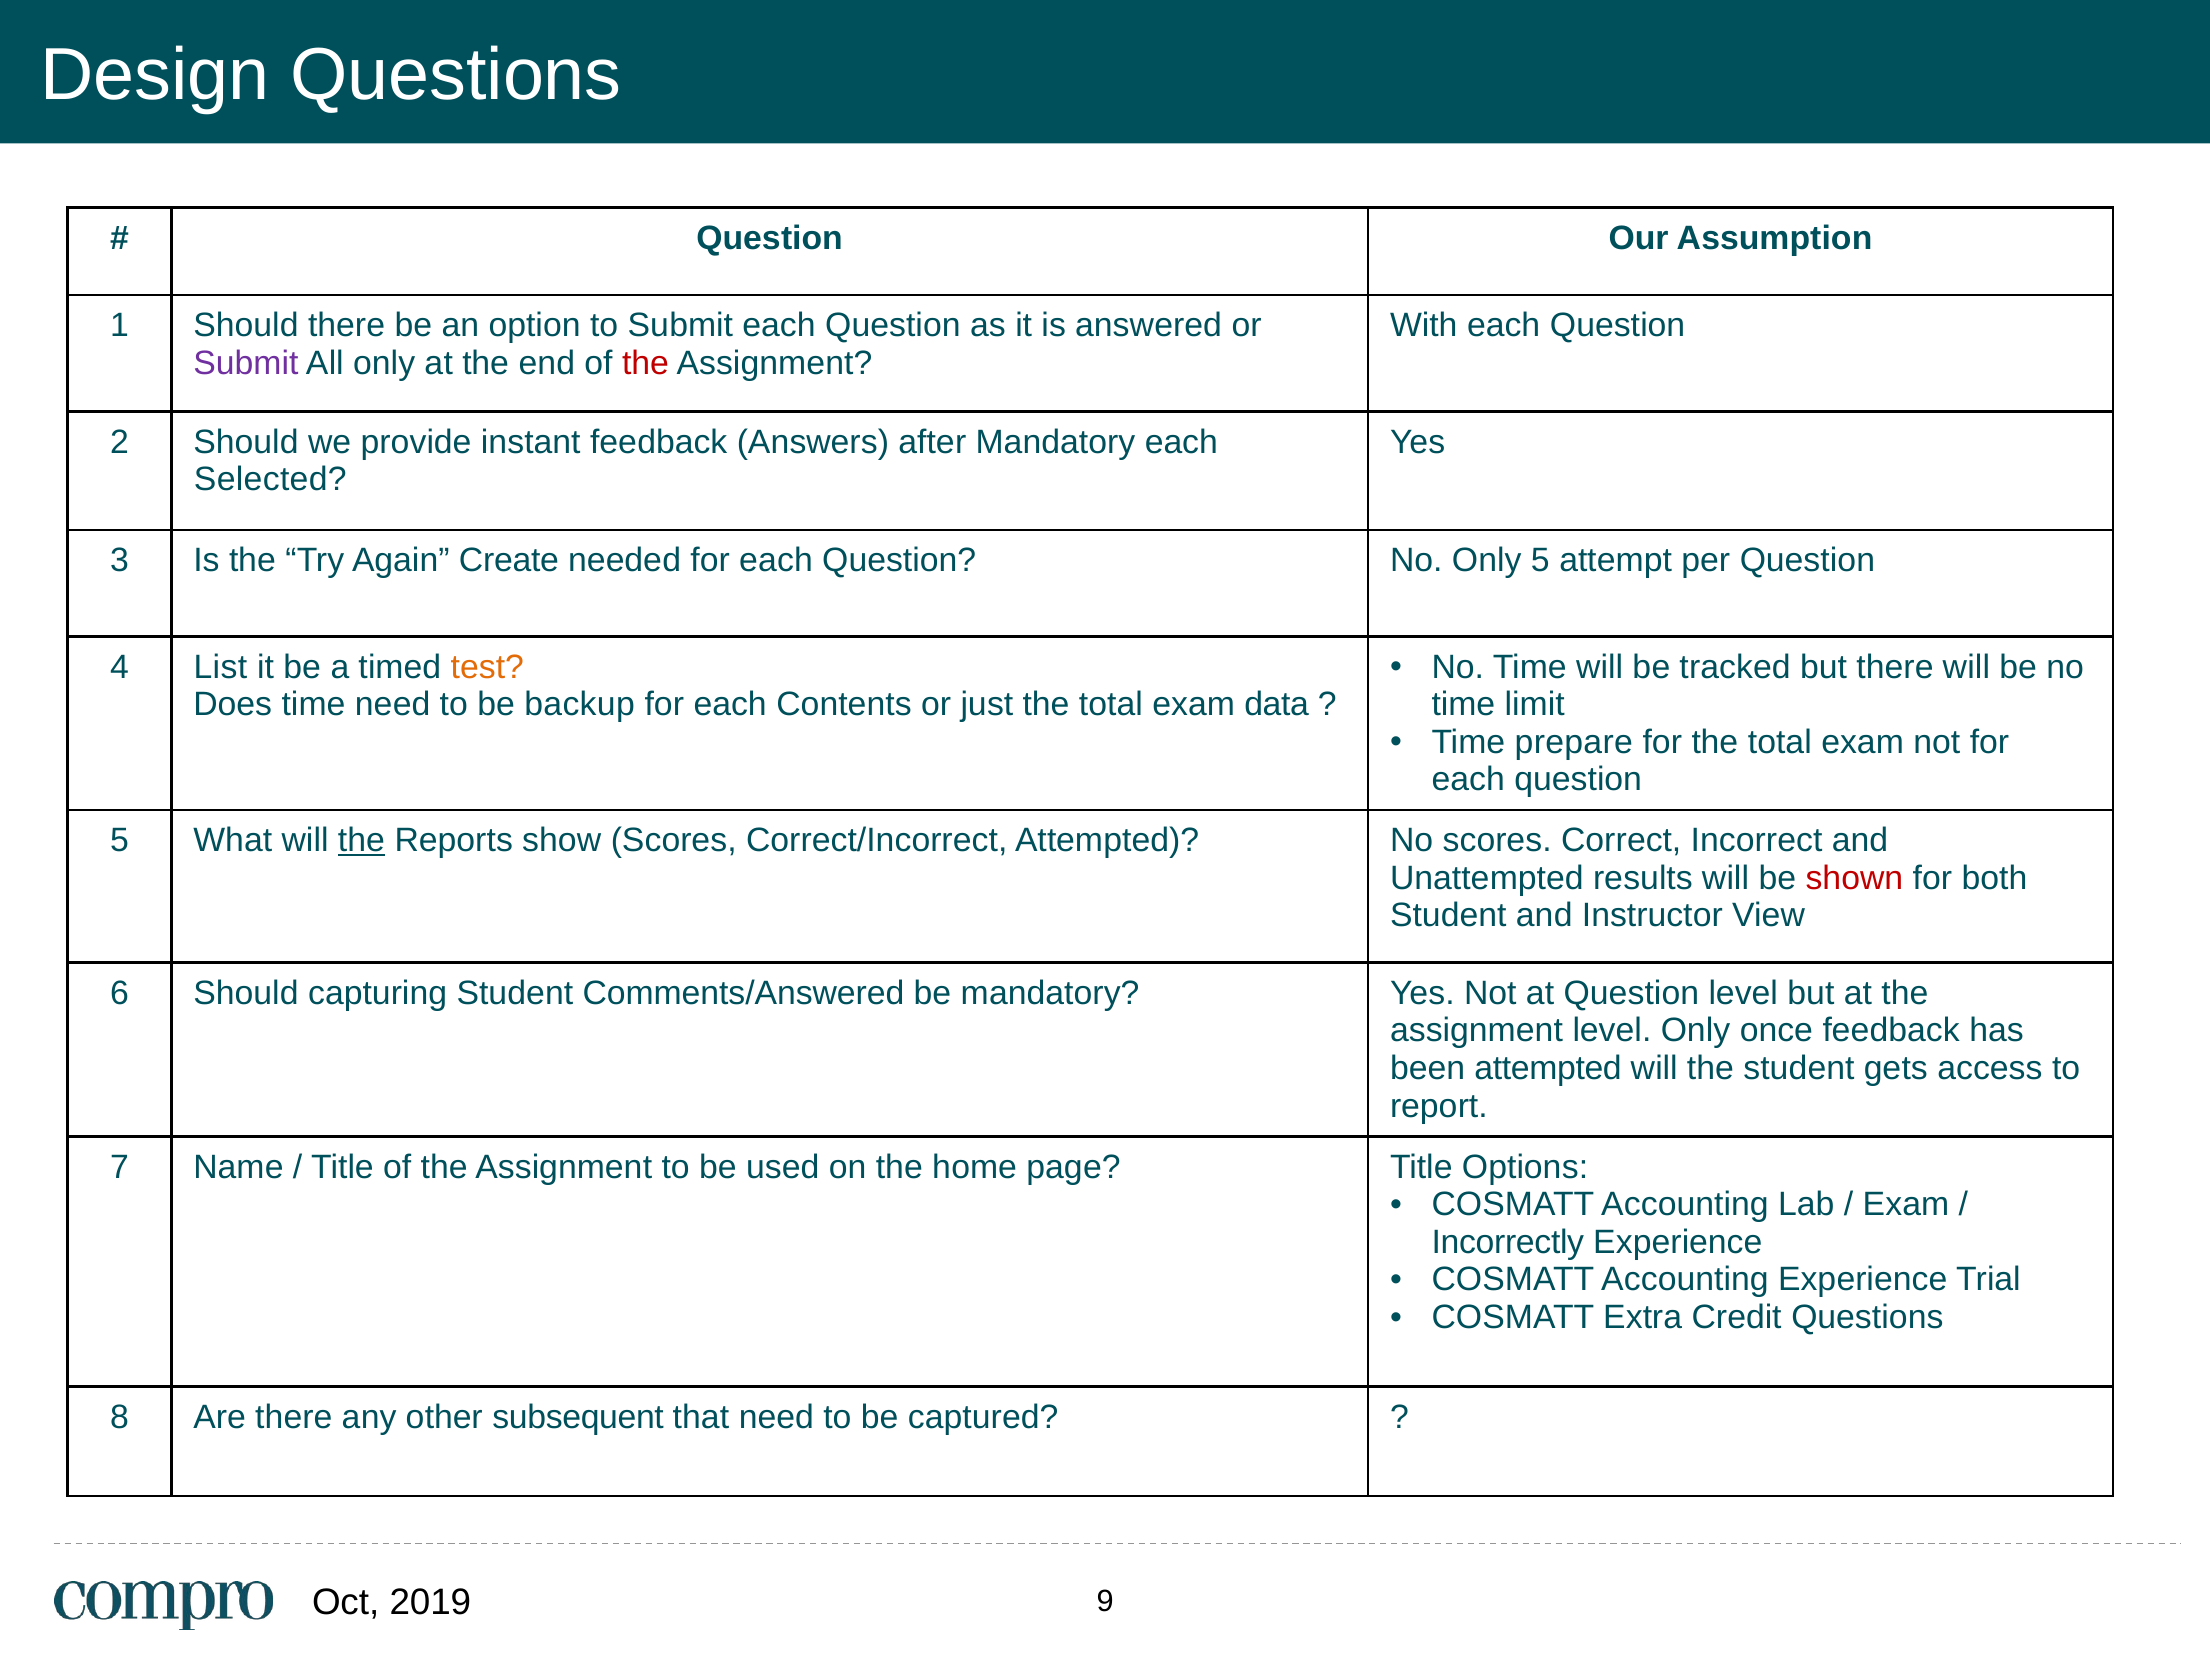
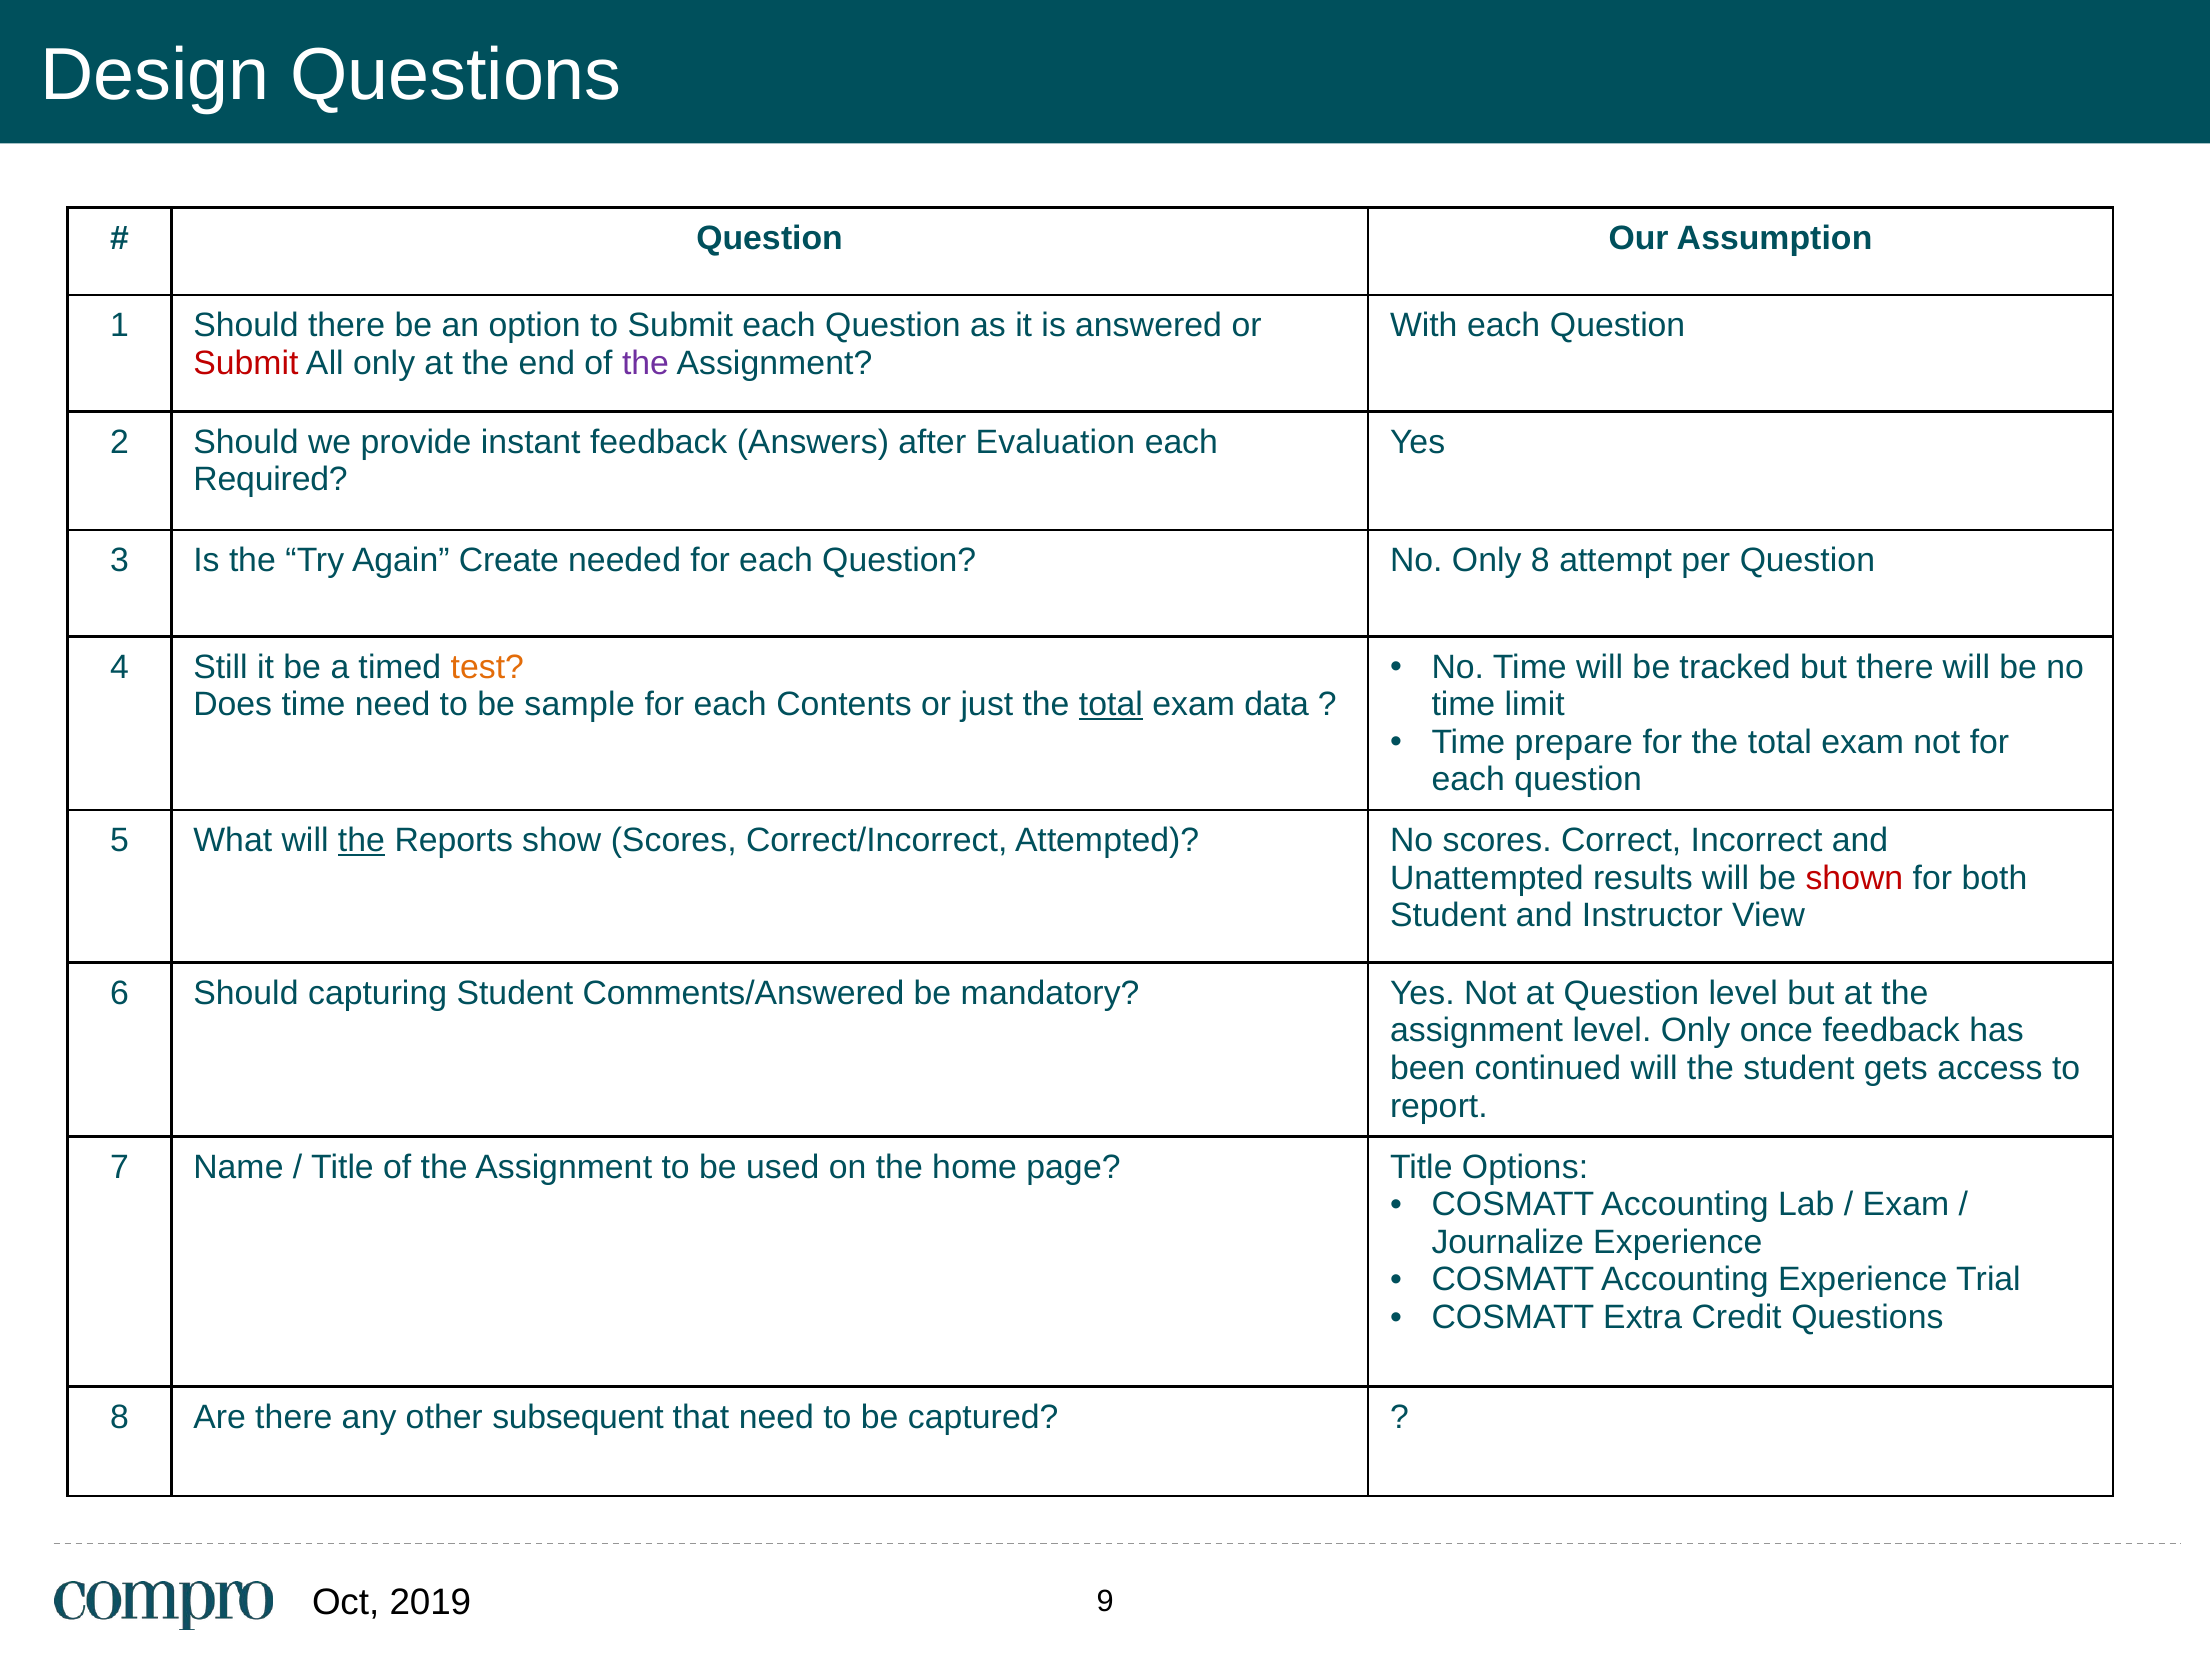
Submit colour: purple -> red (246, 363)
the colour: red -> purple (646, 363)
after Mandatory: Mandatory -> Evaluation (1055, 442)
Selected: Selected -> Required (271, 480)
Only 5: 5 -> 8 (1540, 561)
List: List -> Still (221, 667)
backup: backup -> sample (580, 705)
total underline: none -> present (1111, 705)
been attempted: attempted -> continued (1548, 1069)
Incorrectly: Incorrectly -> Journalize (1508, 1242)
